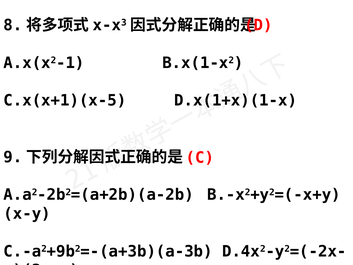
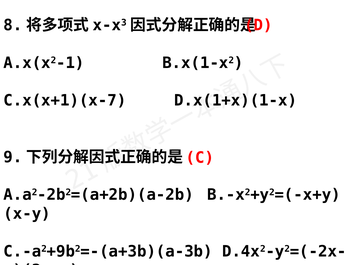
C.x(x+1)(x-5: C.x(x+1)(x-5 -> C.x(x+1)(x-7 (65, 100)
